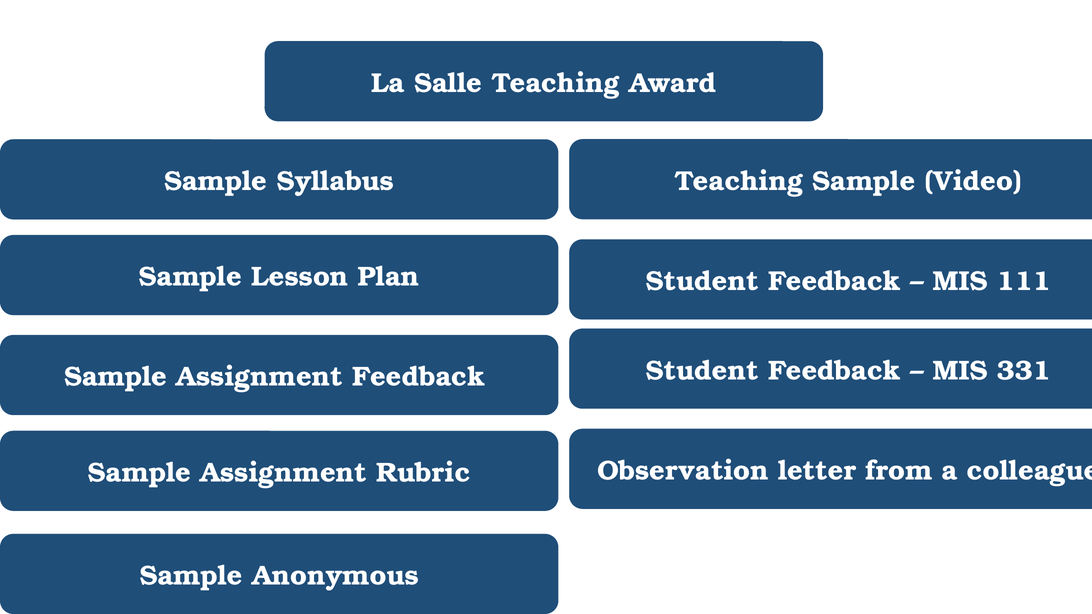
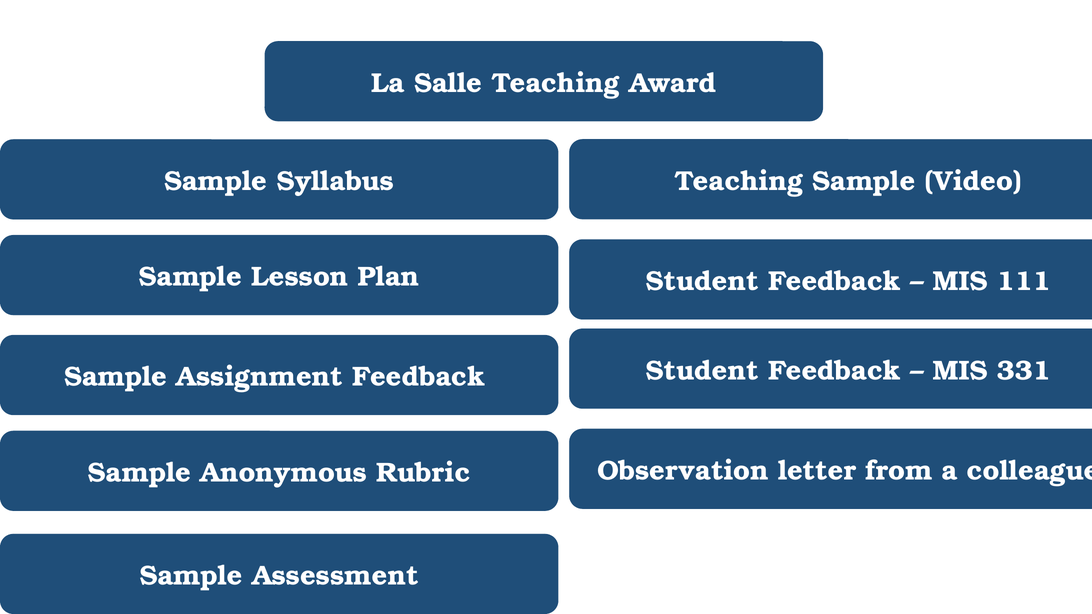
Assignment: Assignment -> Anonymous (284, 473)
Anonymous: Anonymous -> Assessment (335, 576)
